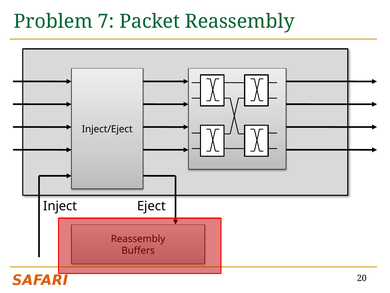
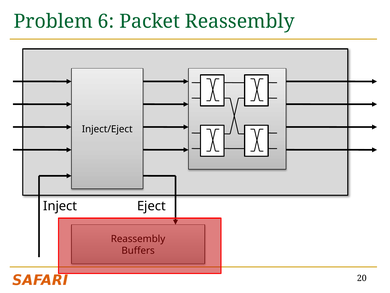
7: 7 -> 6 (106, 22)
